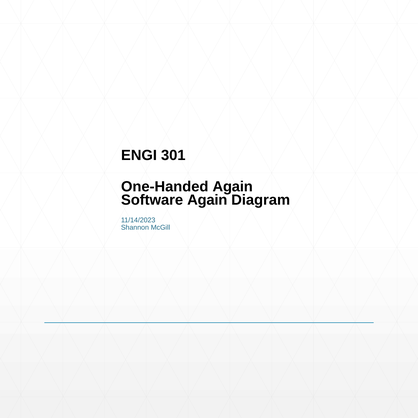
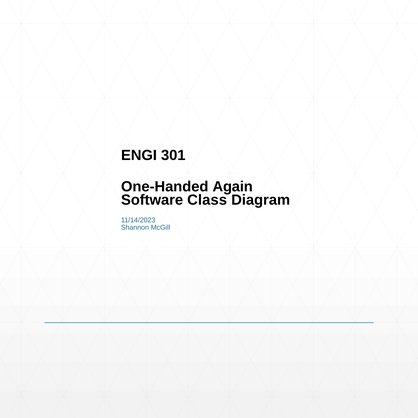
Software Again: Again -> Class (207, 200)
